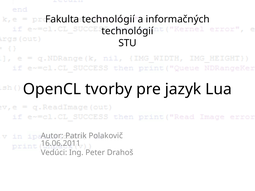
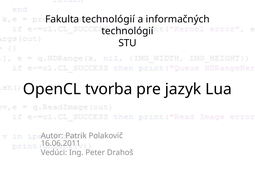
tvorby: tvorby -> tvorba (109, 89)
